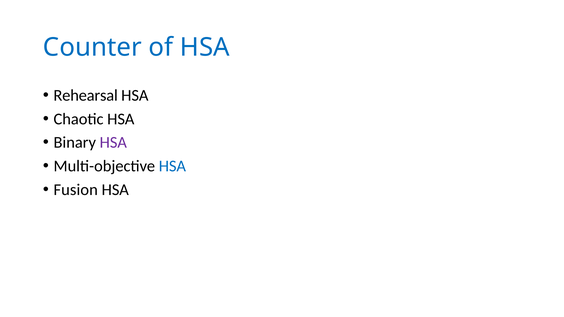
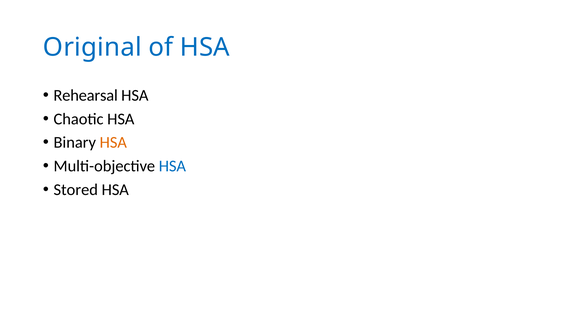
Counter: Counter -> Original (92, 47)
HSA colour: purple -> orange (113, 143)
Fusion: Fusion -> Stored (76, 190)
